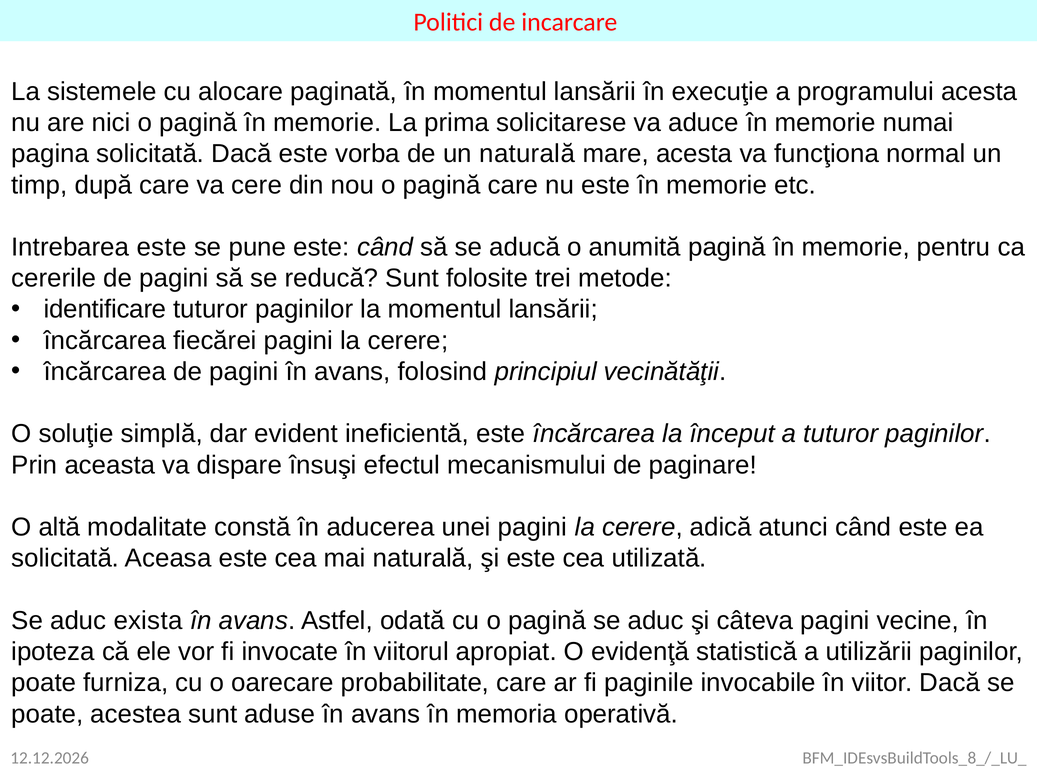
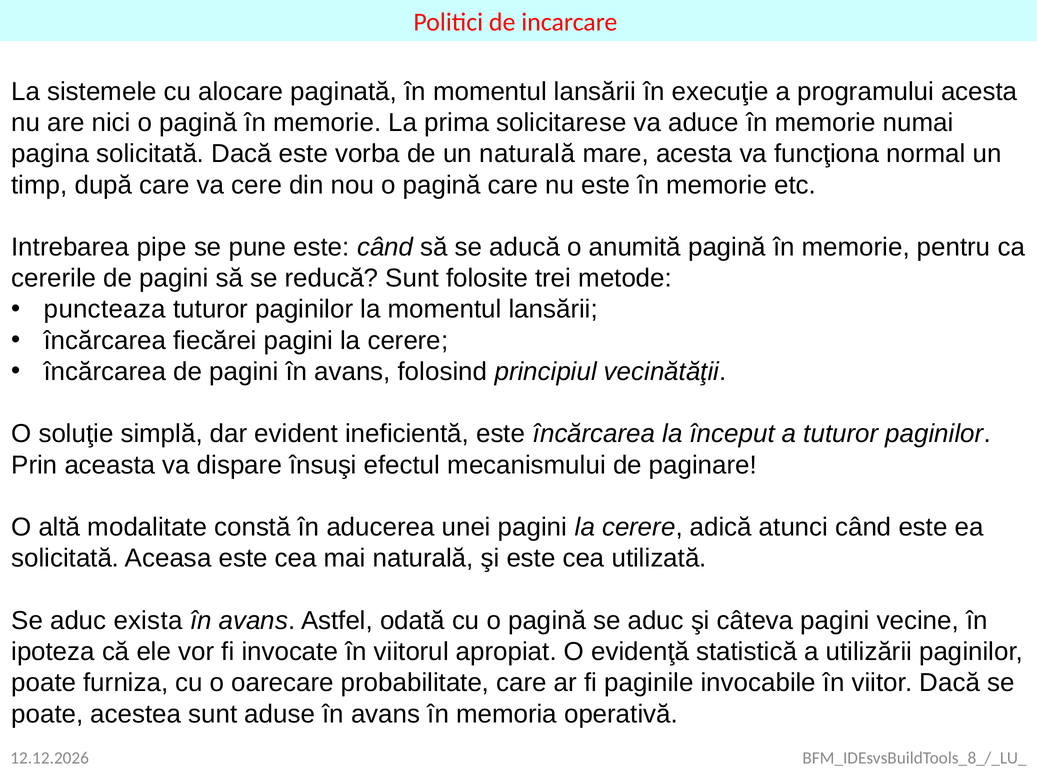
Intrebarea este: este -> pipe (162, 247)
identificare: identificare -> puncteaza (105, 309)
